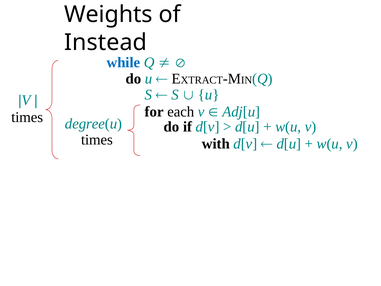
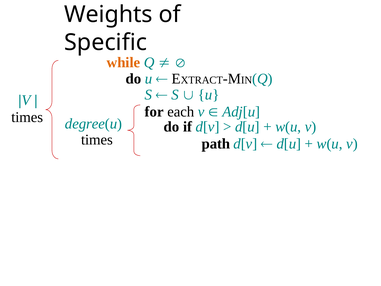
Instead: Instead -> Specific (106, 42)
while colour: blue -> orange (123, 63)
with: with -> path (216, 144)
